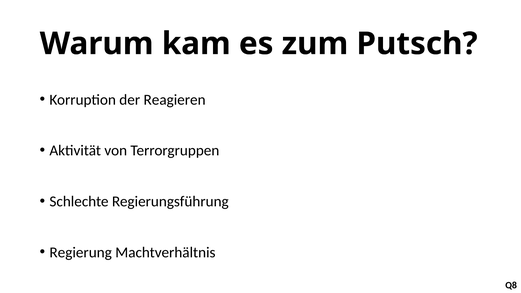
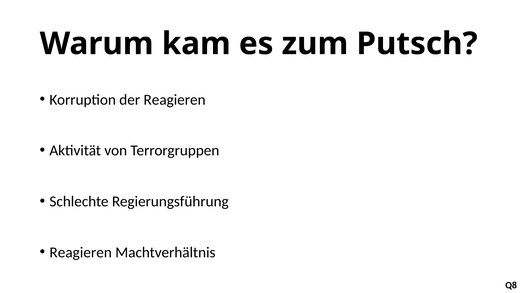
Regierung: Regierung -> Reagieren (81, 252)
